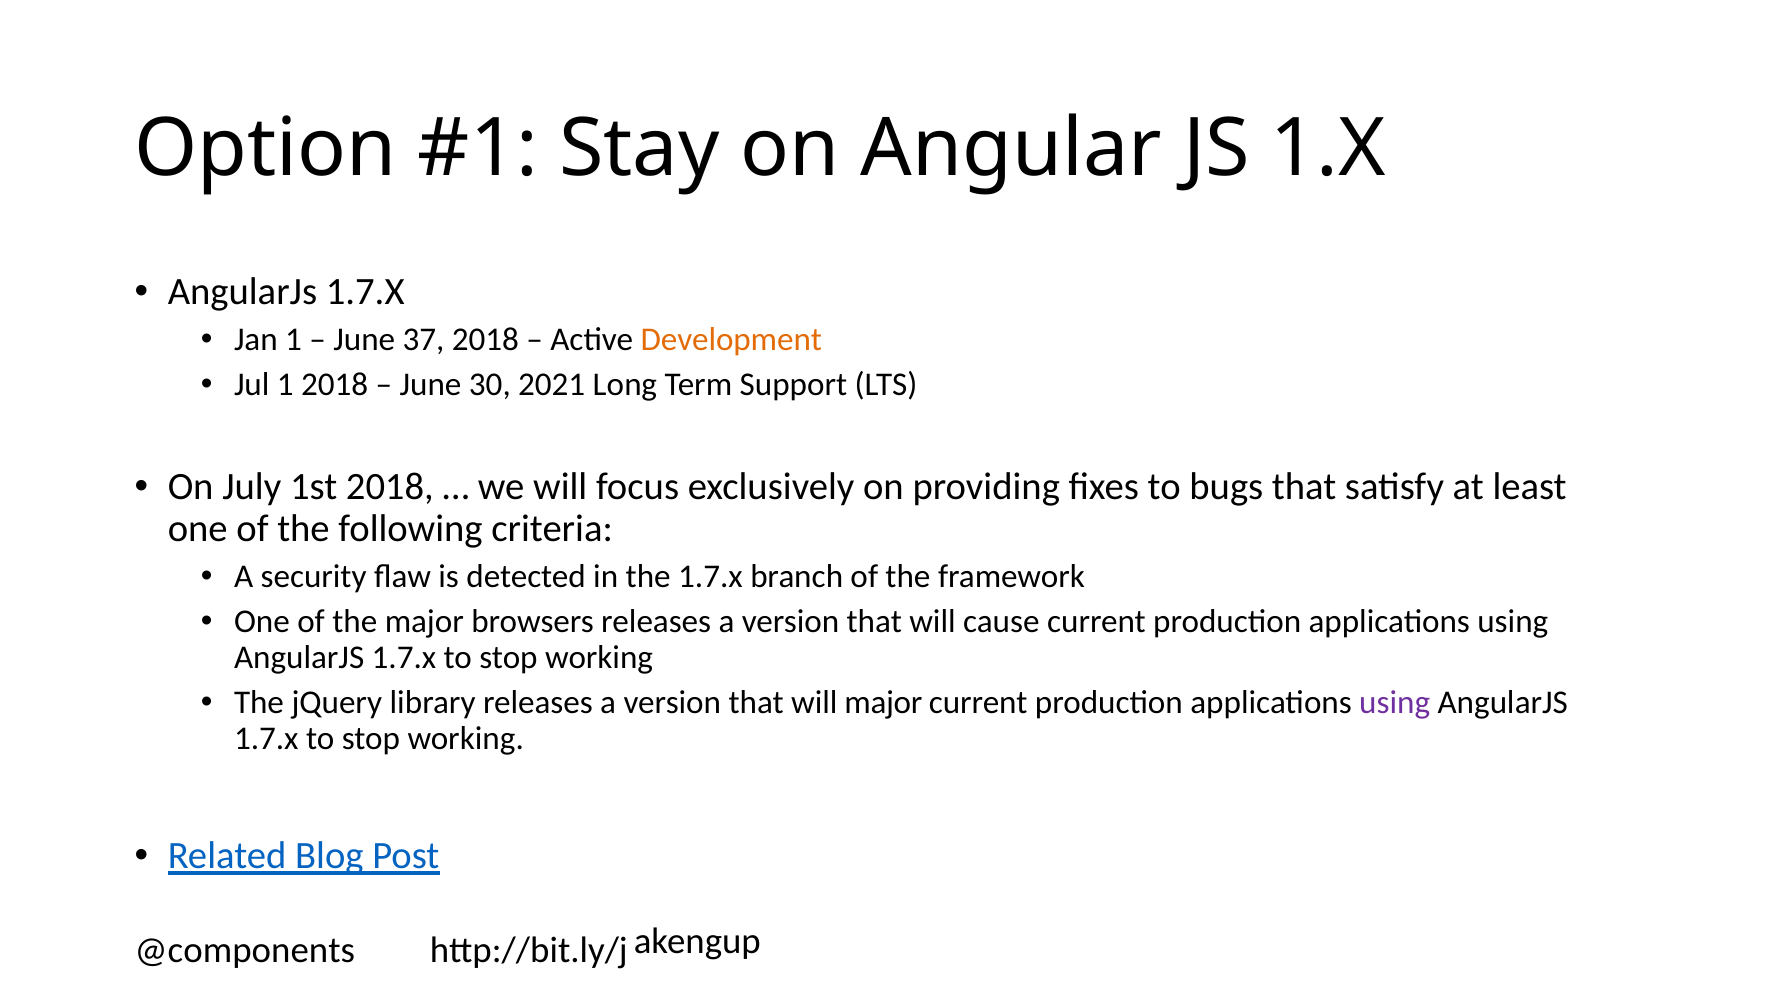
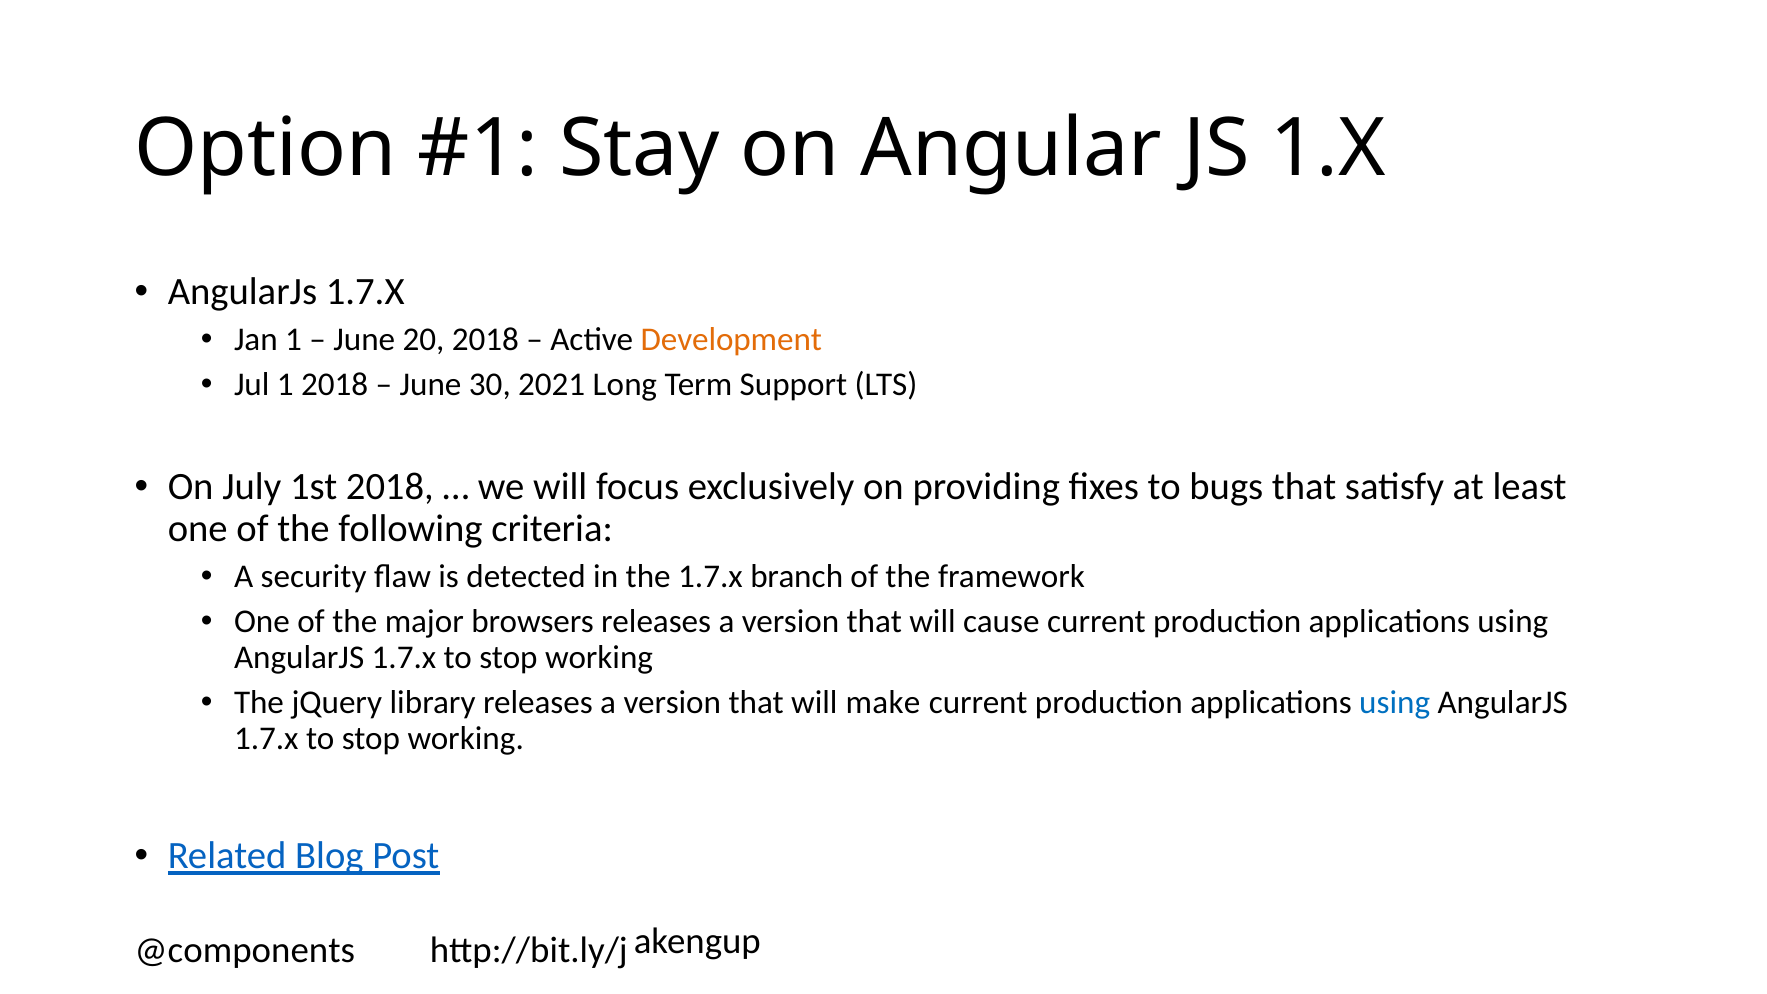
37: 37 -> 20 (423, 340)
will major: major -> make (883, 702)
using colour: purple -> blue (1395, 702)
